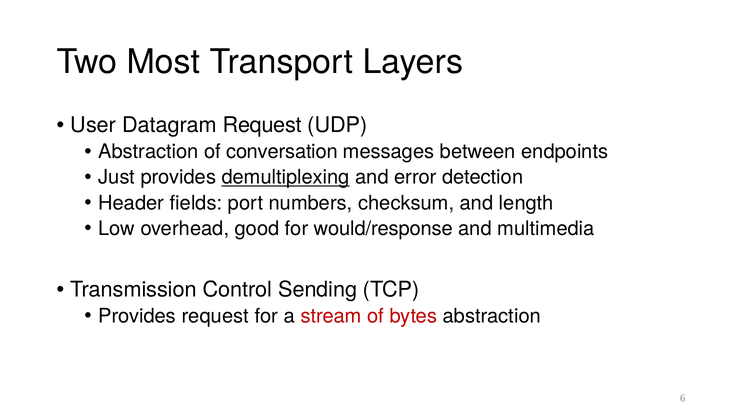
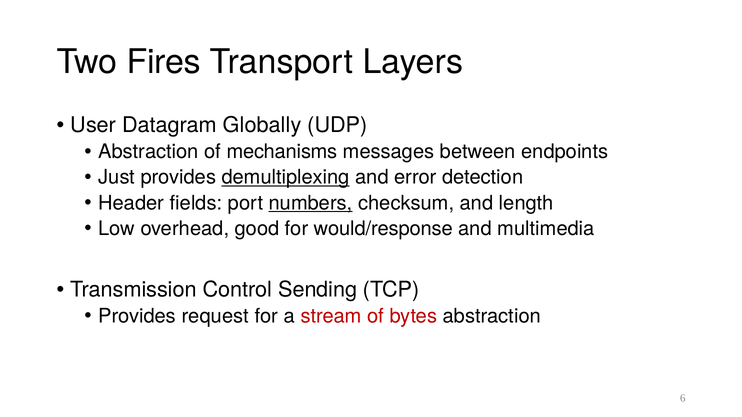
Most: Most -> Fires (164, 62)
Datagram Request: Request -> Globally (262, 125)
conversation: conversation -> mechanisms (282, 152)
numbers underline: none -> present (311, 203)
